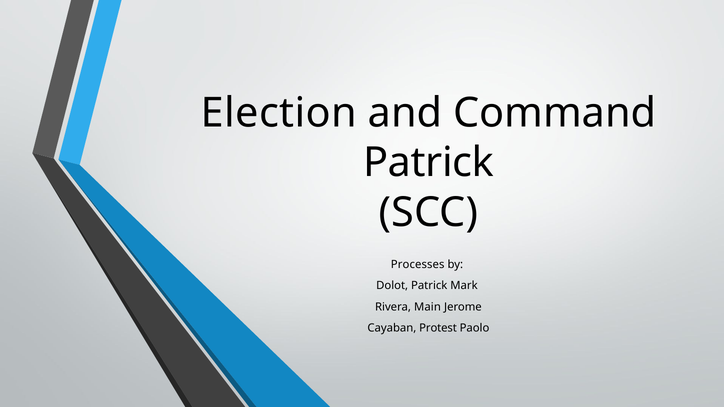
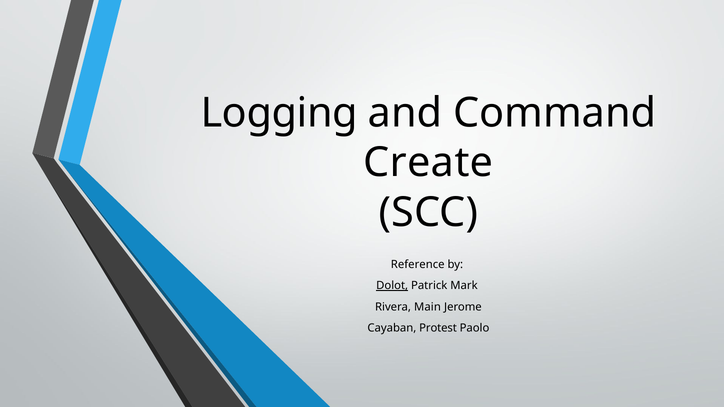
Election: Election -> Logging (279, 113)
Patrick: Patrick -> Create (428, 163)
Processes: Processes -> Reference (418, 265)
Dolot underline: none -> present (392, 286)
